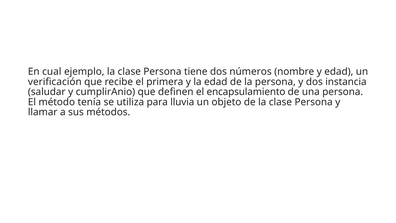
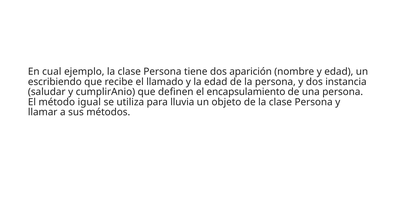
números: números -> aparición (251, 72)
verificación: verificación -> escribiendo (55, 82)
primera: primera -> llamado (165, 82)
tenía: tenía -> igual (89, 102)
